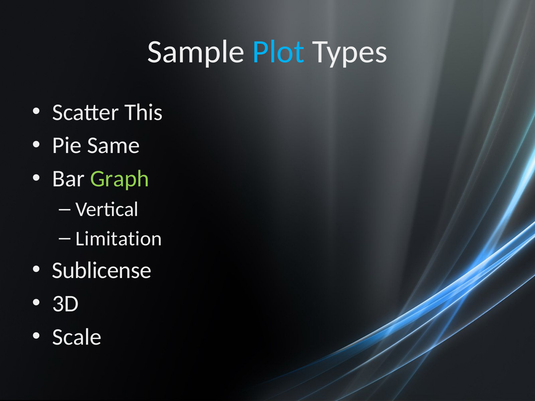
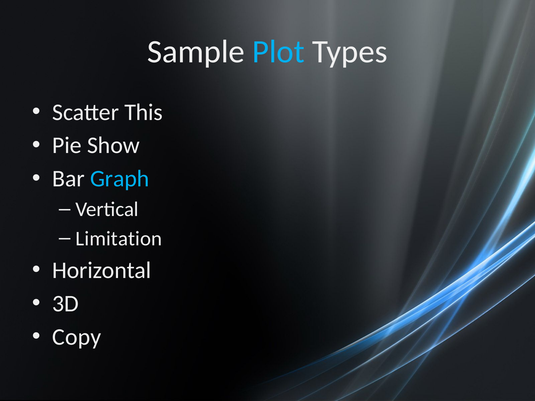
Same: Same -> Show (114, 146)
Graph colour: light green -> light blue (120, 179)
Sublicense: Sublicense -> Horizontal (102, 270)
Scale: Scale -> Copy (77, 337)
